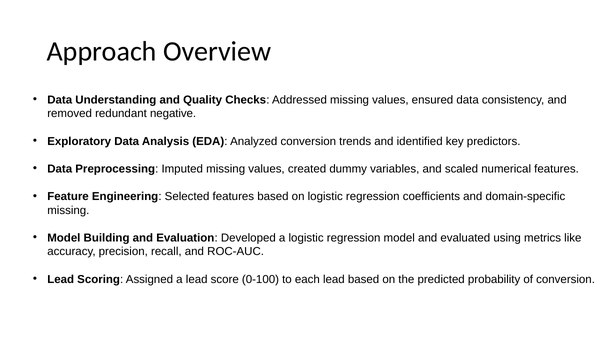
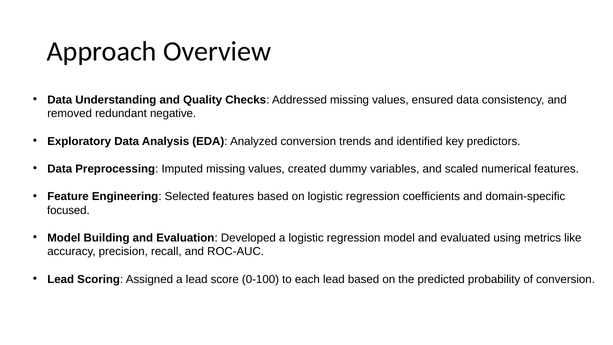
missing: missing -> focused (68, 210)
